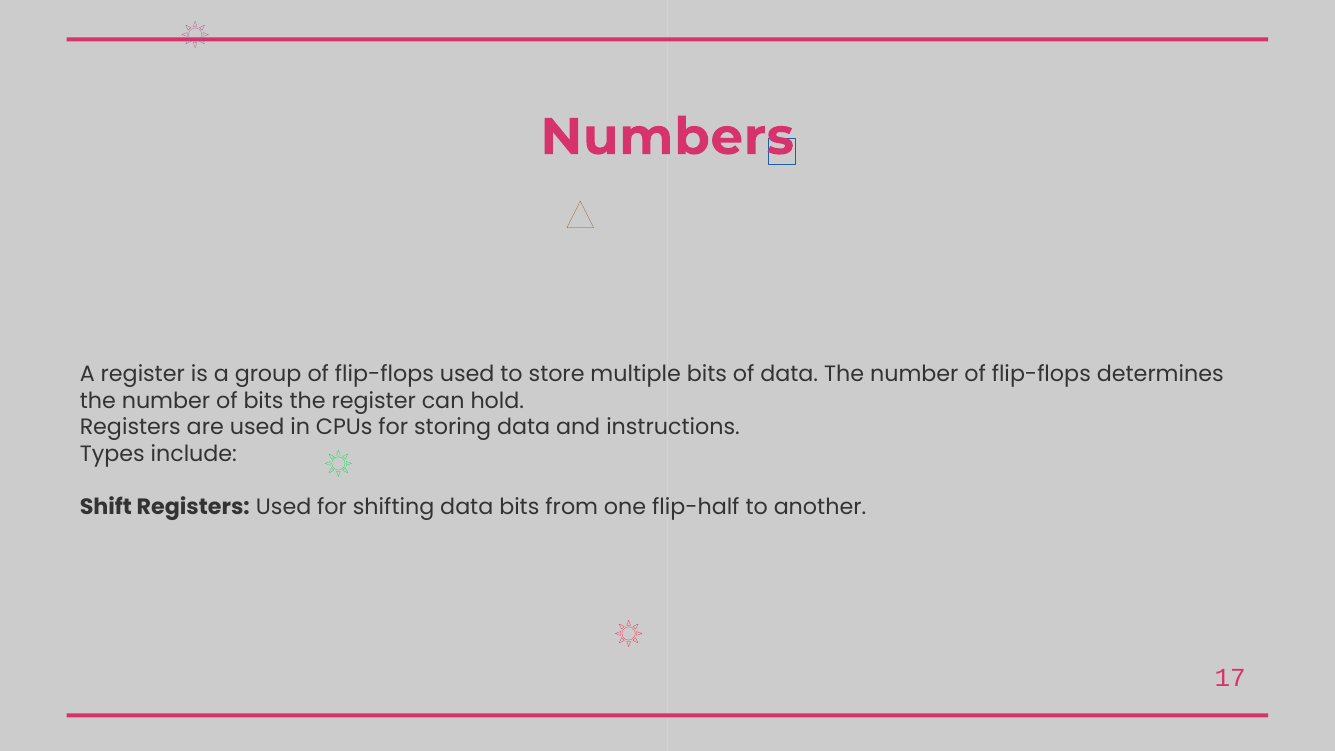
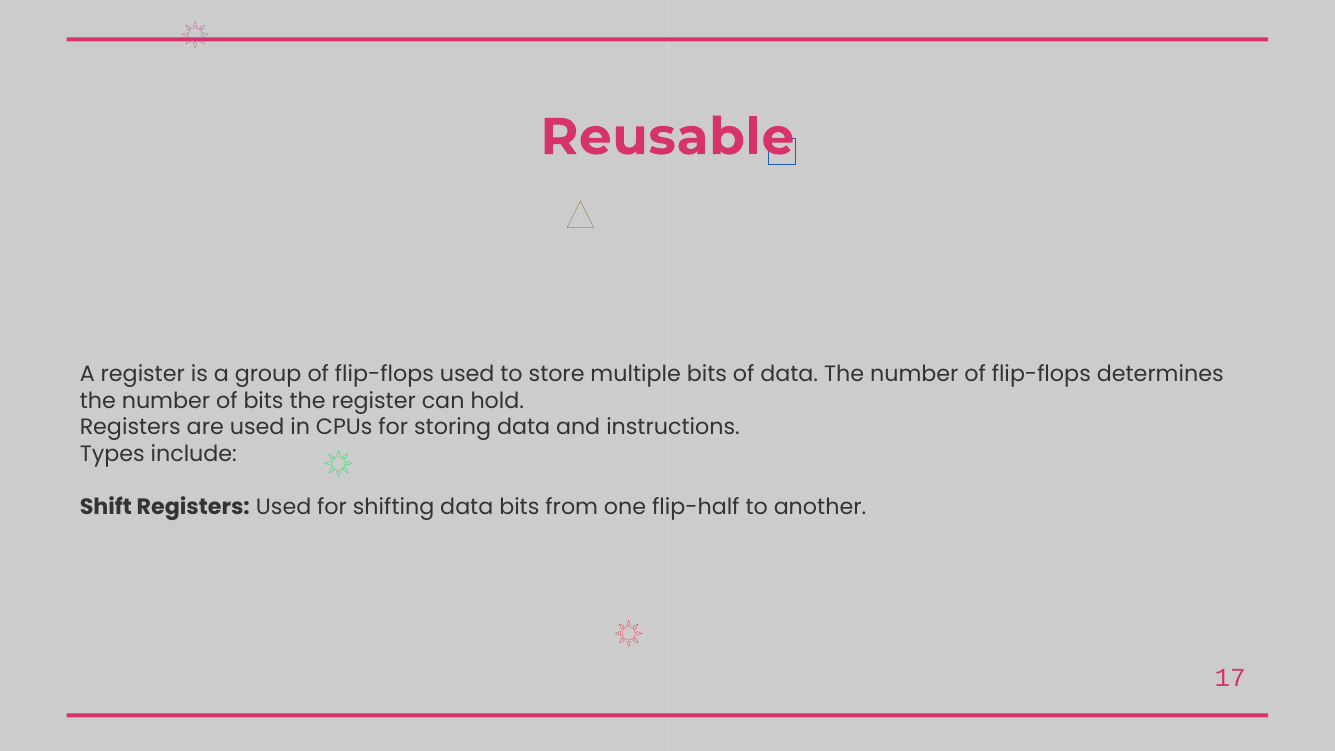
Numbers: Numbers -> Reusable (667, 137)
